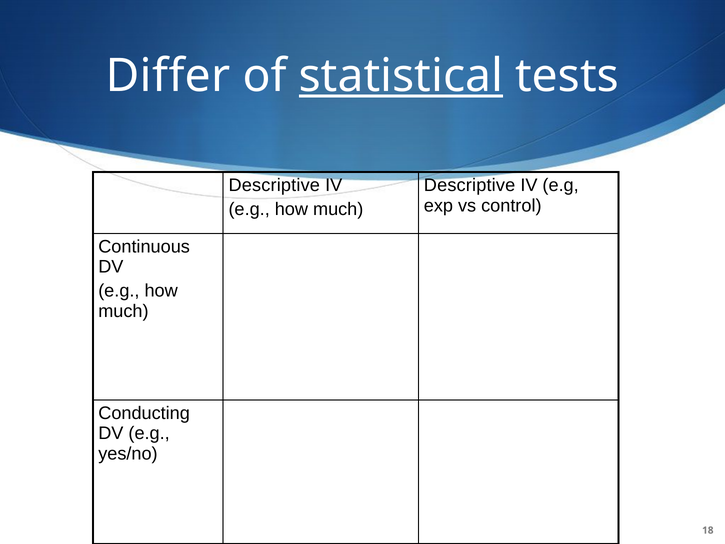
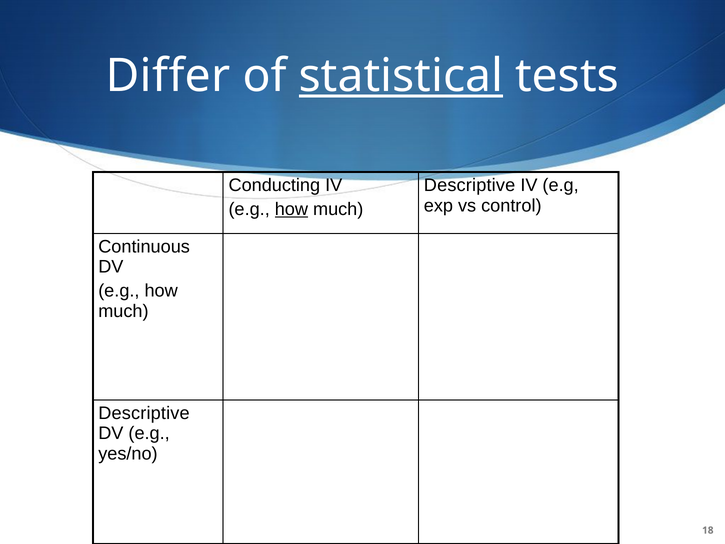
Descriptive: Descriptive -> Conducting (274, 185)
how underline: none -> present (291, 209)
Conducting: Conducting -> Descriptive (144, 413)
